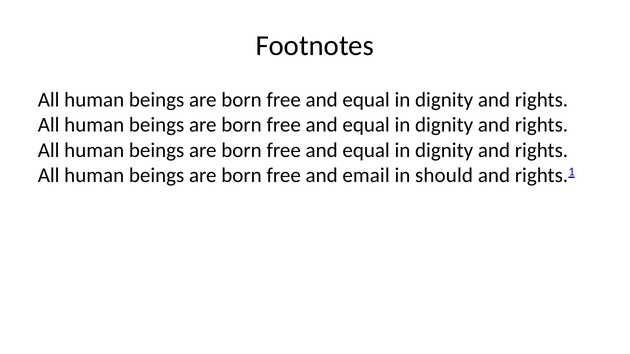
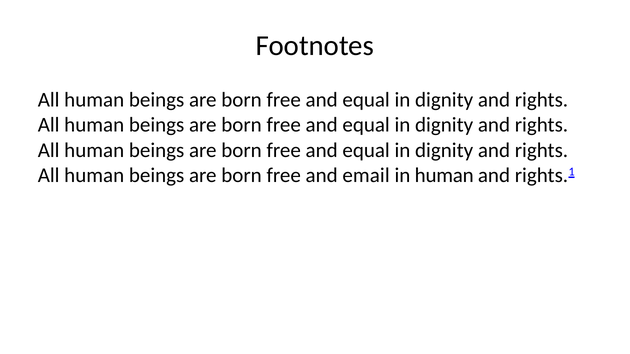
in should: should -> human (444, 176)
